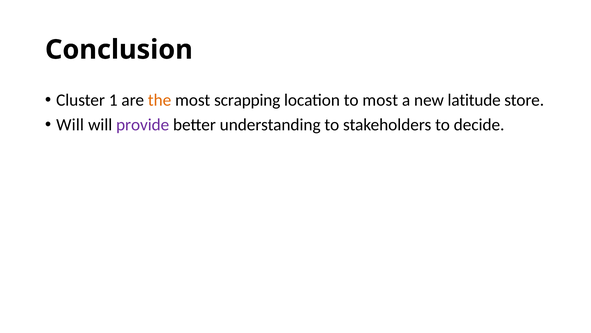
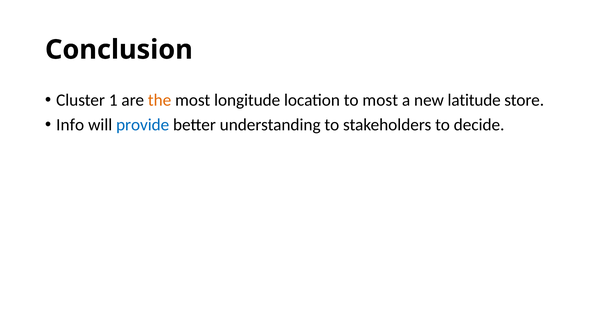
scrapping: scrapping -> longitude (247, 100)
Will: Will -> Info (70, 125)
provide colour: purple -> blue (143, 125)
